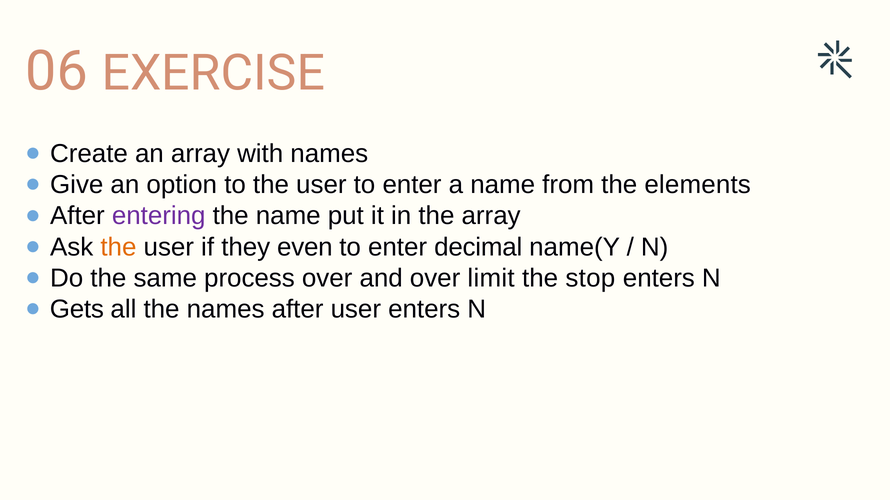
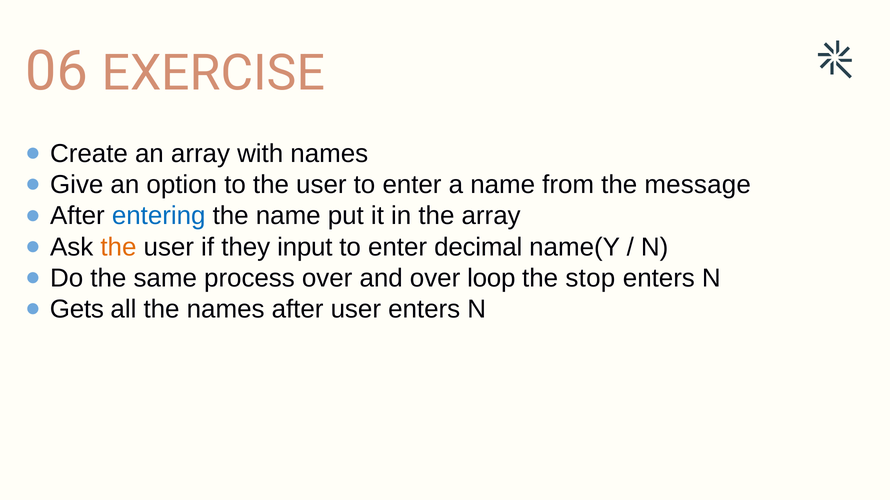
elements: elements -> message (698, 185)
entering colour: purple -> blue (159, 216)
even: even -> input (305, 247)
limit: limit -> loop (491, 279)
